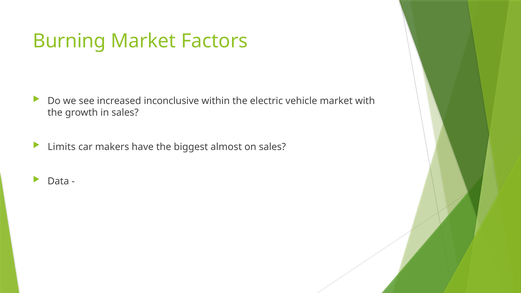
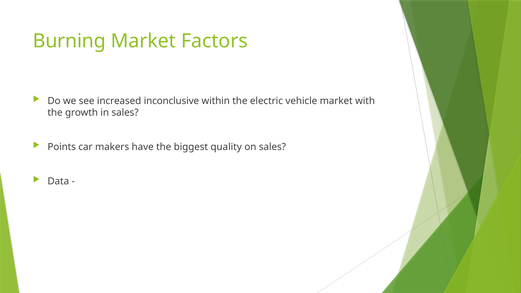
Limits: Limits -> Points (62, 147)
almost: almost -> quality (226, 147)
